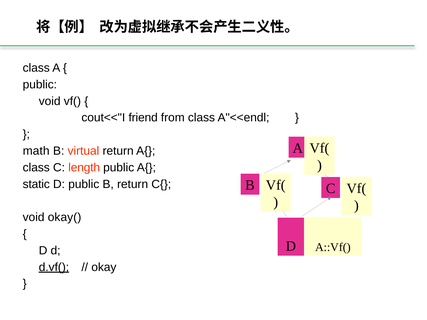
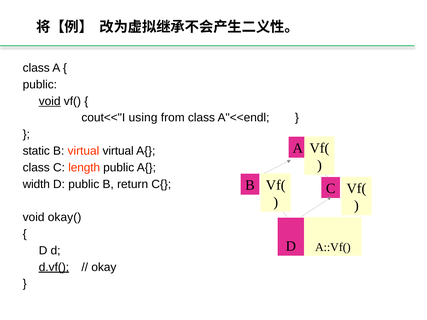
void underline: none -> present (50, 101)
friend: friend -> using (143, 118)
math: math -> static (36, 151)
virtual return: return -> virtual (118, 151)
static: static -> width (36, 184)
